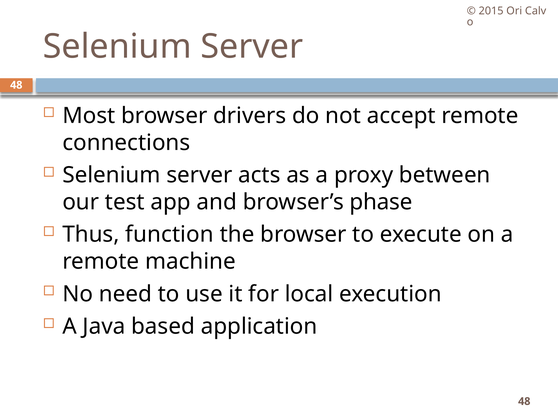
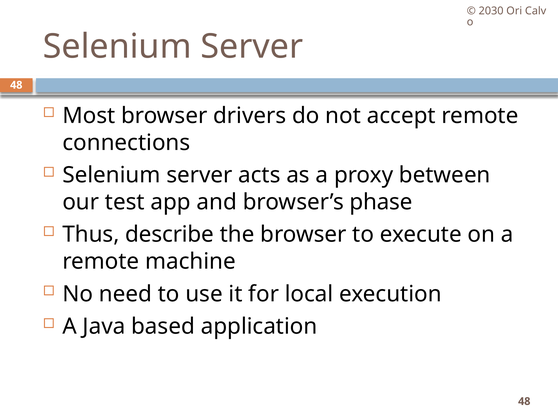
2015: 2015 -> 2030 (491, 11)
function: function -> describe (170, 234)
